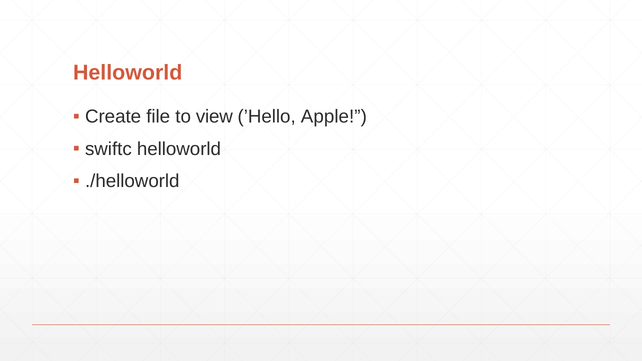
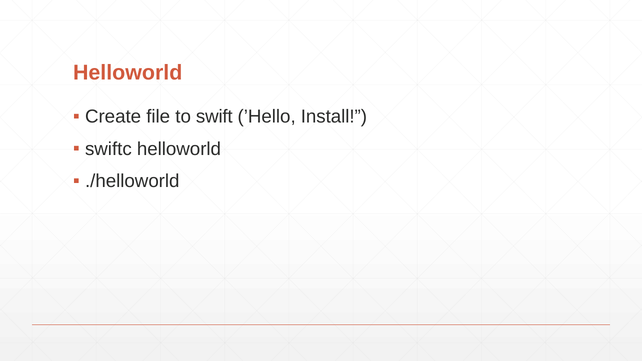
view: view -> swift (214, 117)
Apple: Apple -> Install (334, 117)
